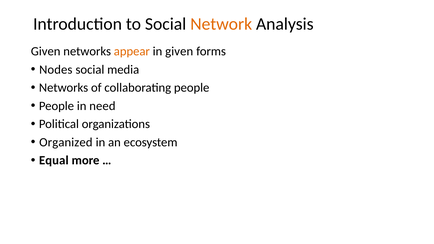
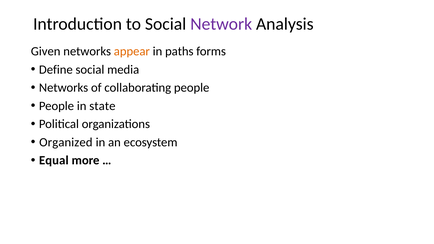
Network colour: orange -> purple (221, 24)
in given: given -> paths (179, 51)
Nodes: Nodes -> Define (56, 70)
need: need -> state (102, 106)
